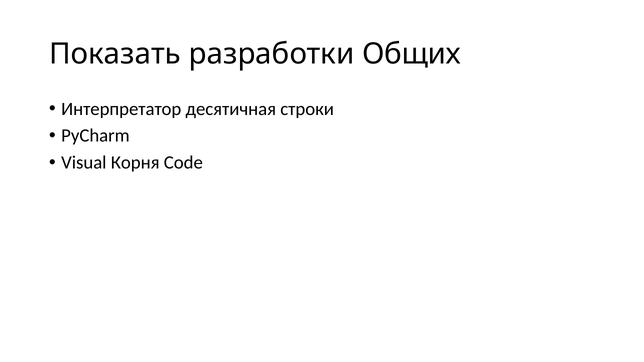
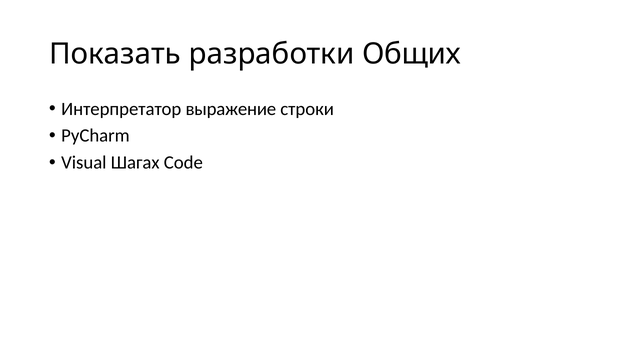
десятичная: десятичная -> выражение (231, 109)
Корня: Корня -> Шагах (135, 163)
